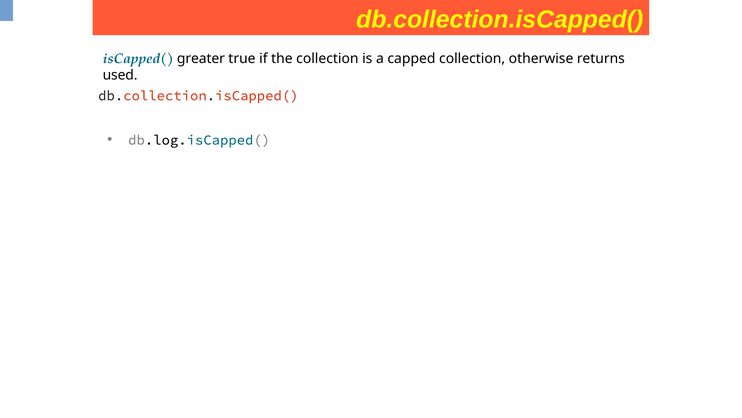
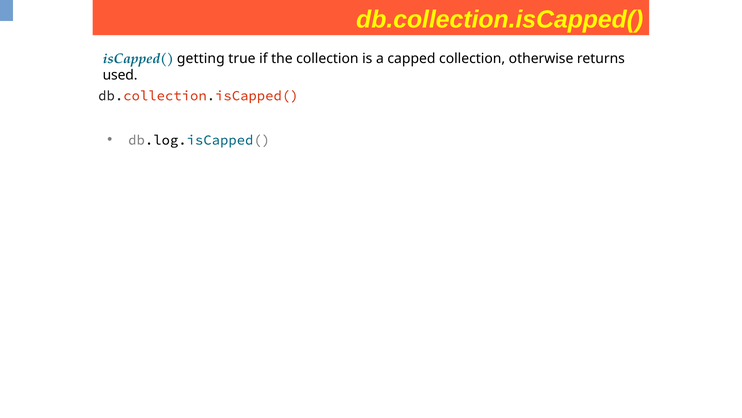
greater: greater -> getting (201, 58)
